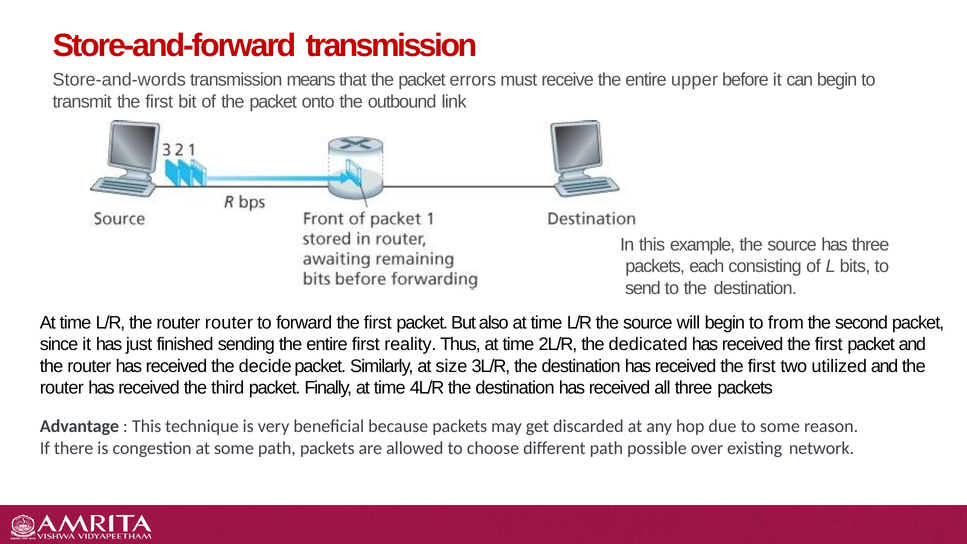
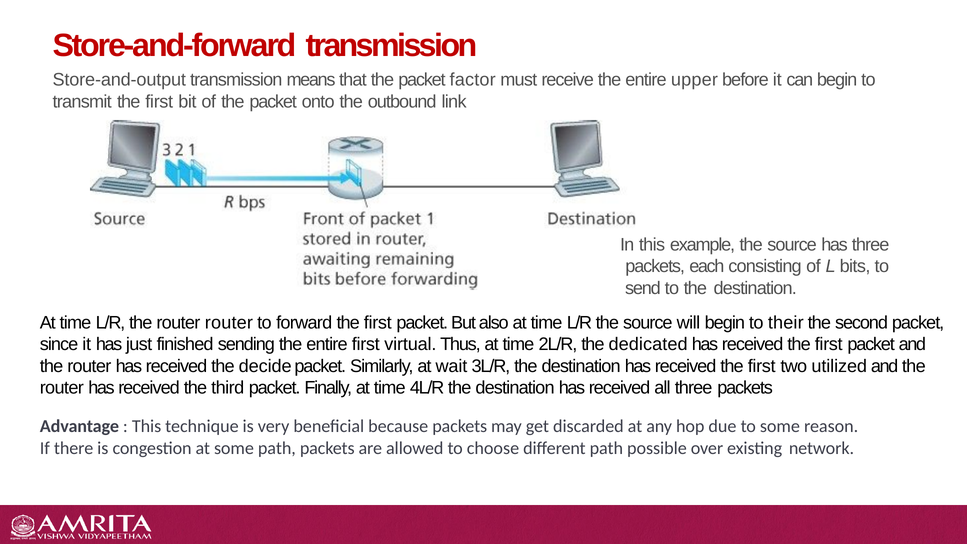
Store-and-words: Store-and-words -> Store-and-output (119, 80)
errors: errors -> factor (473, 80)
from: from -> their (786, 323)
reality: reality -> virtual (410, 344)
size: size -> wait (451, 366)
